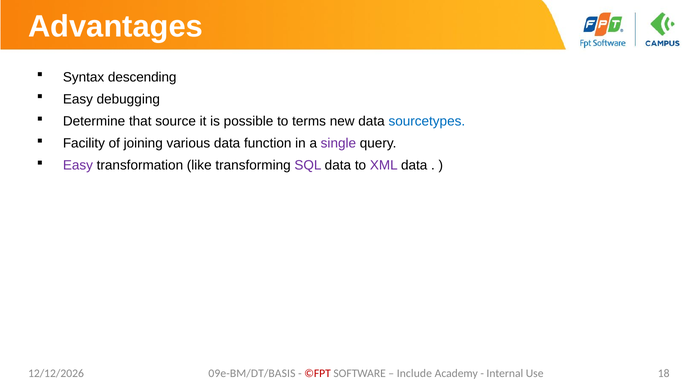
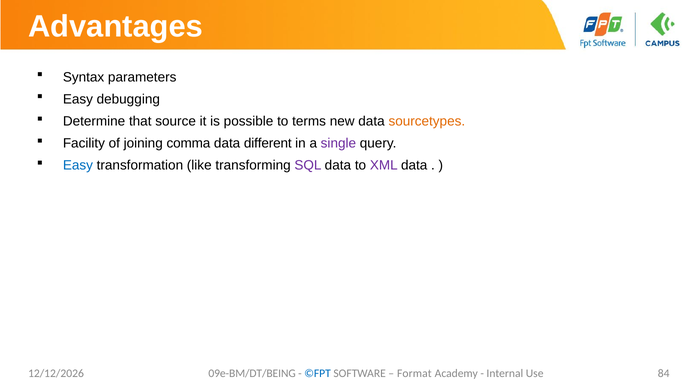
descending: descending -> parameters (142, 77)
sourcetypes colour: blue -> orange (427, 121)
various: various -> comma (188, 143)
function: function -> different (268, 143)
Easy colour: purple -> blue (78, 165)
09e-BM/DT/BASIS: 09e-BM/DT/BASIS -> 09e-BM/DT/BEING (252, 373)
©FPT colour: red -> blue (318, 373)
Include: Include -> Format (414, 373)
18: 18 -> 84 (664, 373)
